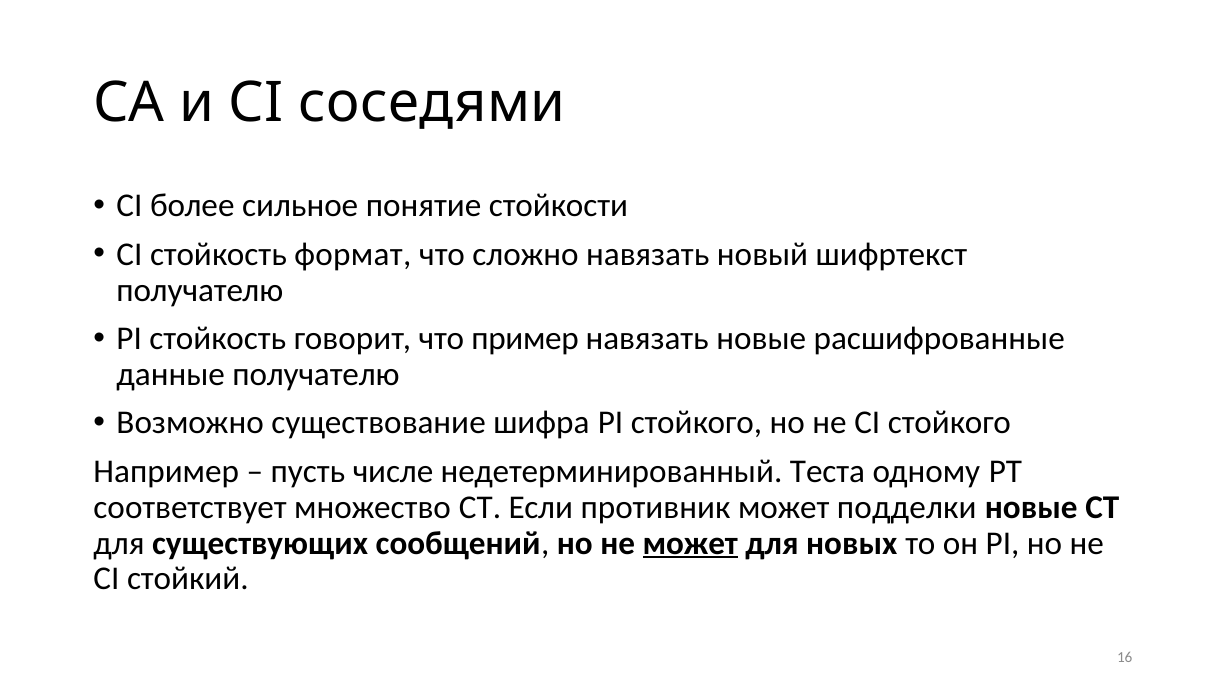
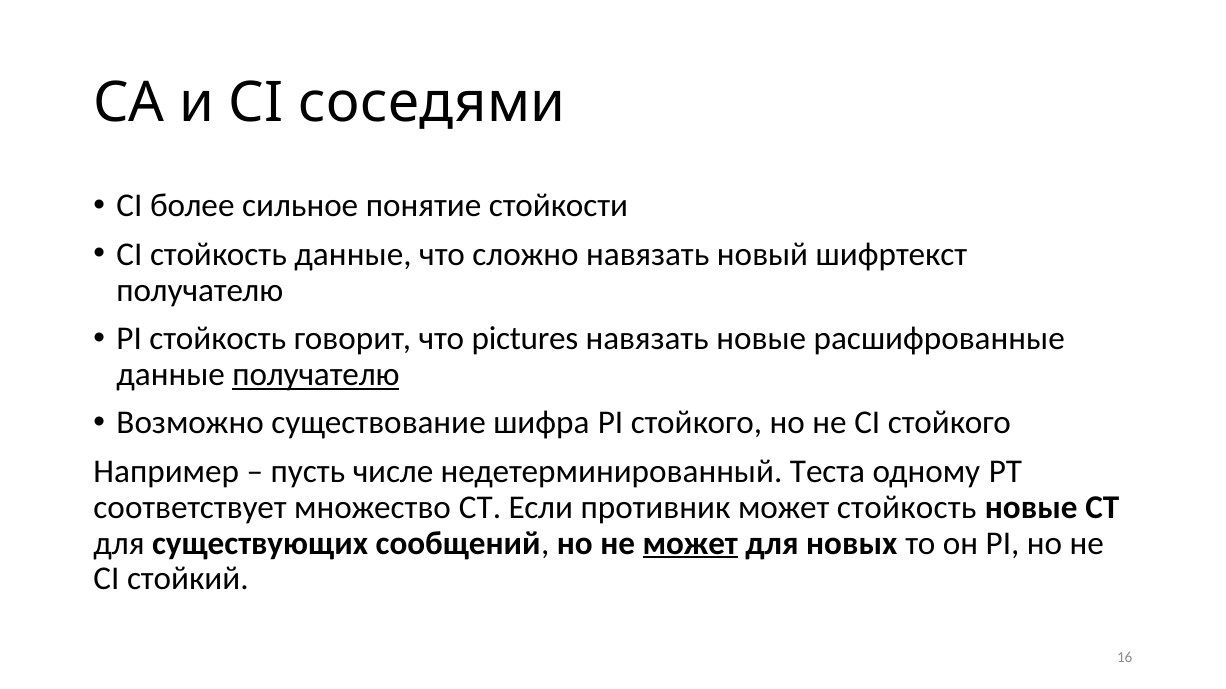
стойкость формат: формат -> данные (353, 255)
пример: пример -> pictures (525, 339)
получателю underline: none -> present (316, 375)
может подделки: подделки -> стойкость (907, 508)
